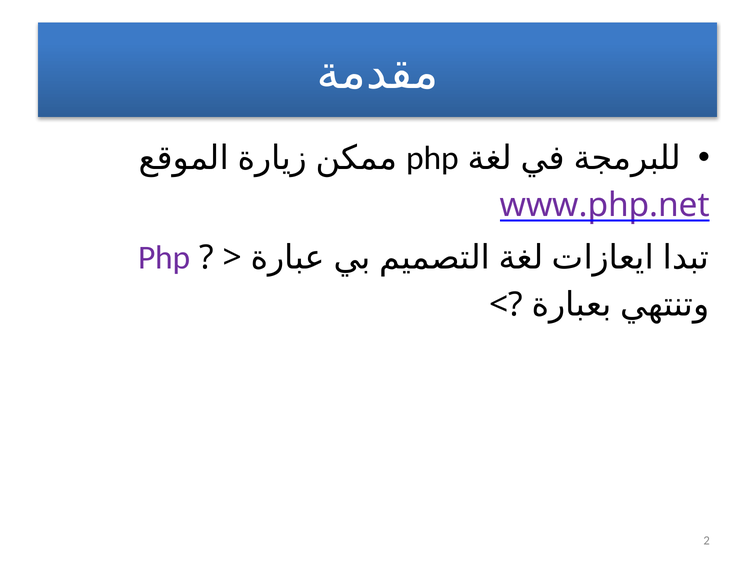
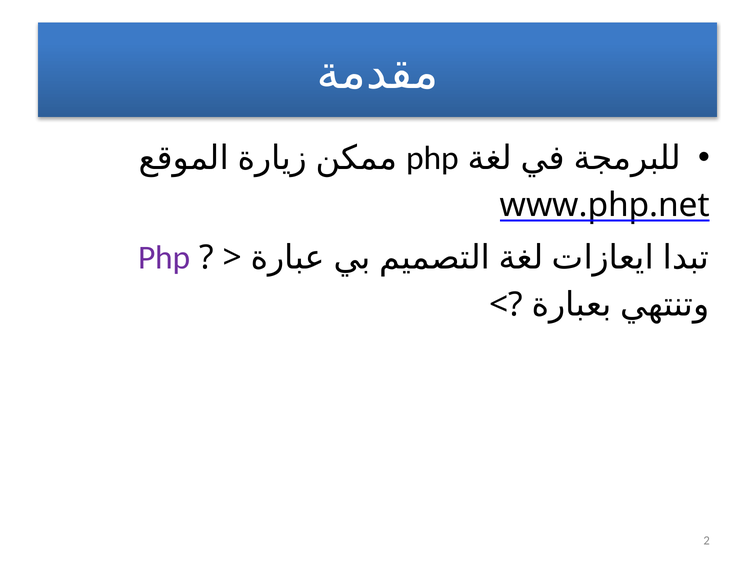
www.php.net colour: purple -> black (605, 205)
